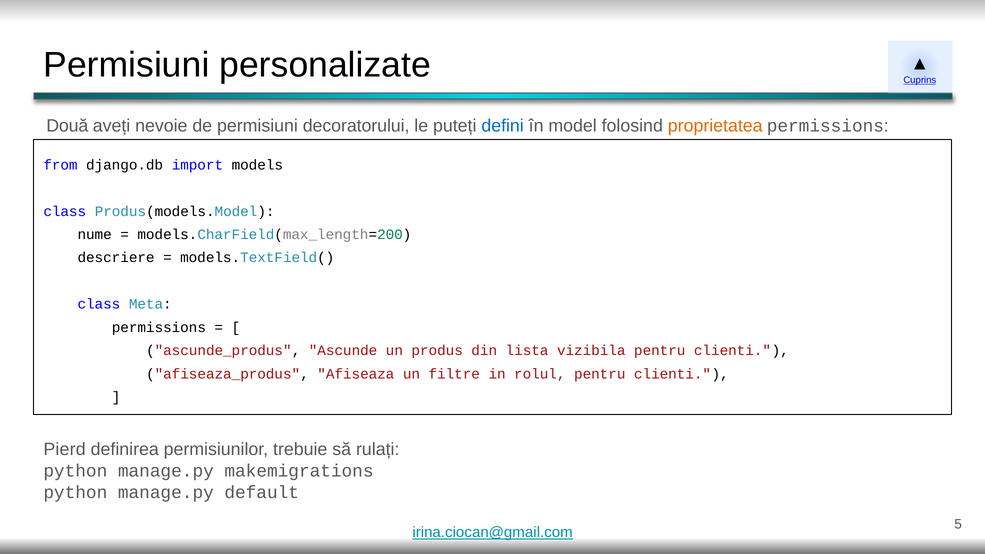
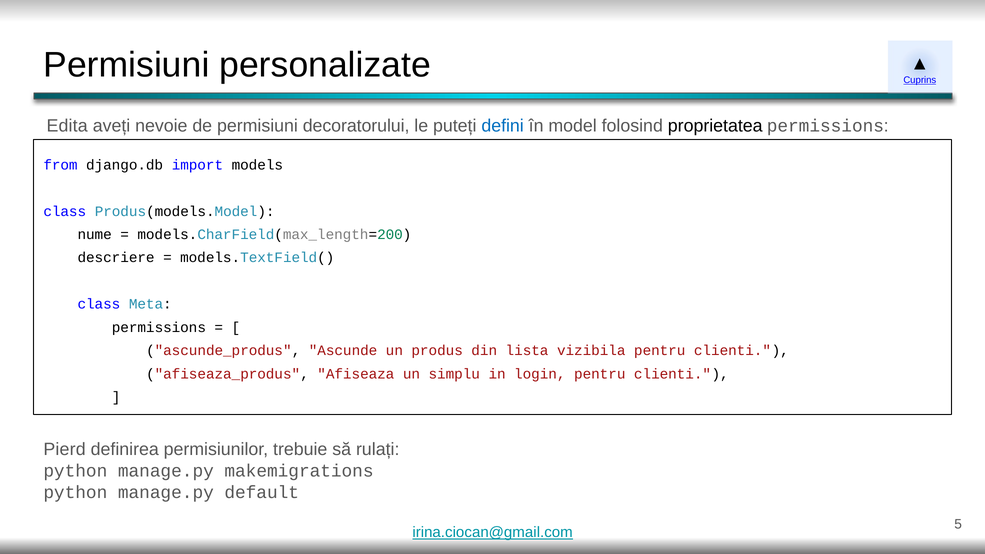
Două: Două -> Edita (67, 126)
proprietatea colour: orange -> black (715, 126)
filtre: filtre -> simplu (454, 374)
rolul: rolul -> login (540, 374)
